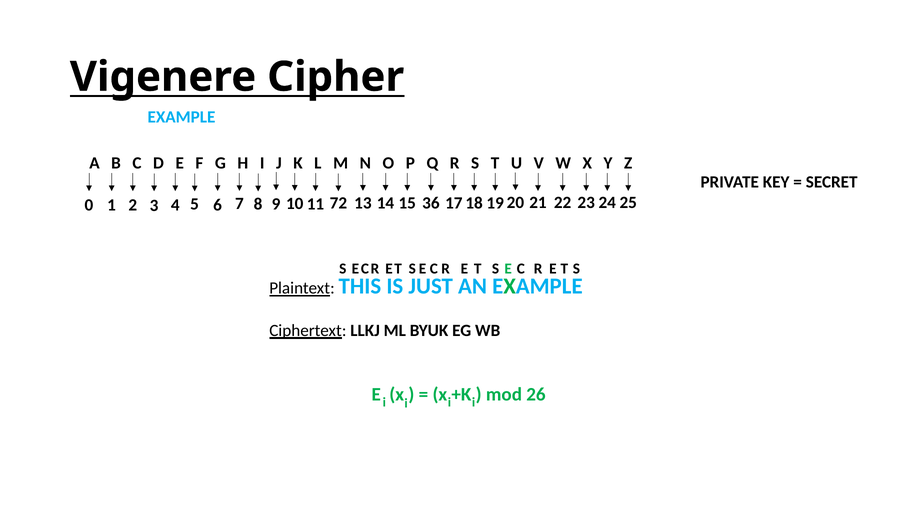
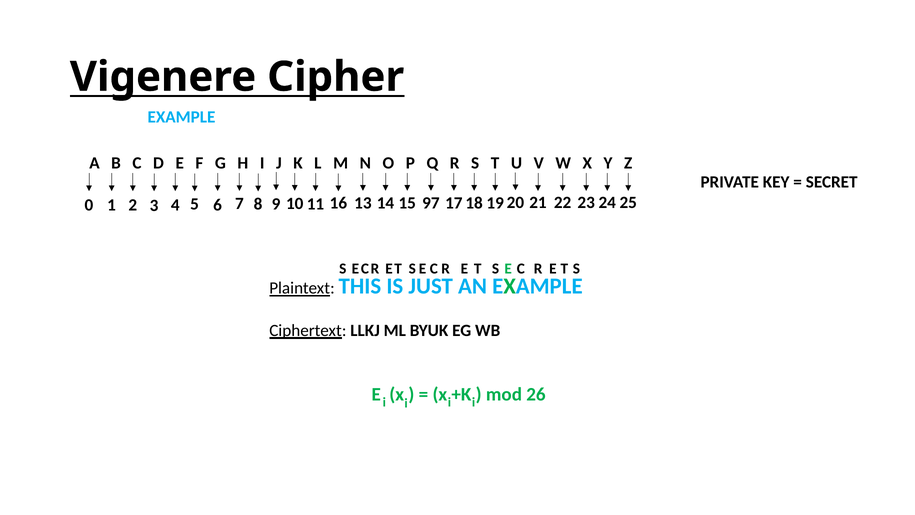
72: 72 -> 16 (338, 203)
36: 36 -> 97 (431, 203)
